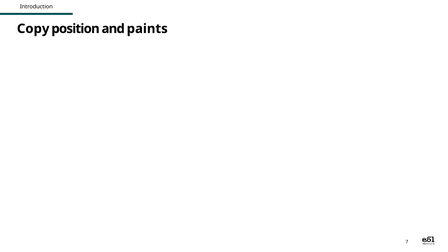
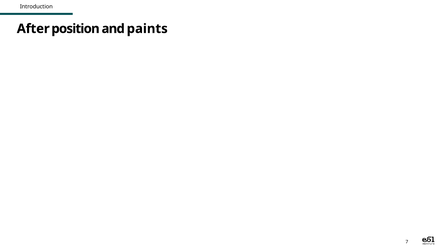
Copy: Copy -> After (33, 29)
